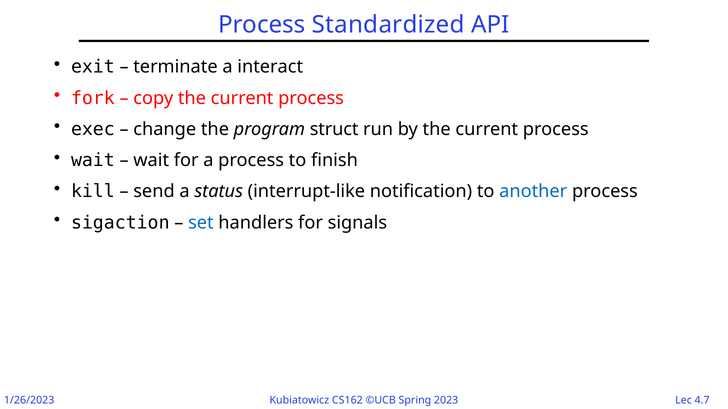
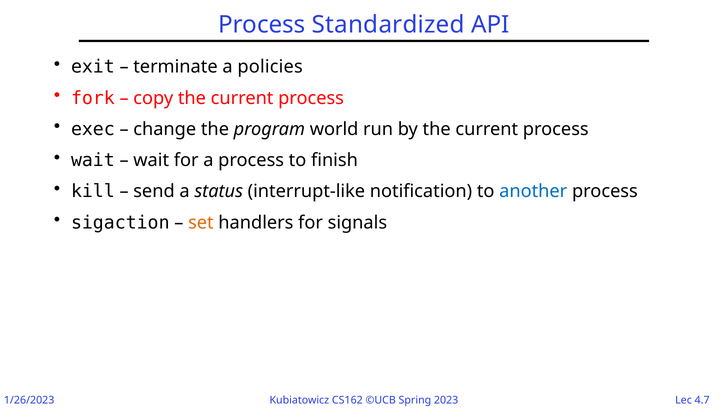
interact: interact -> policies (270, 67)
struct: struct -> world (334, 129)
set colour: blue -> orange (201, 223)
